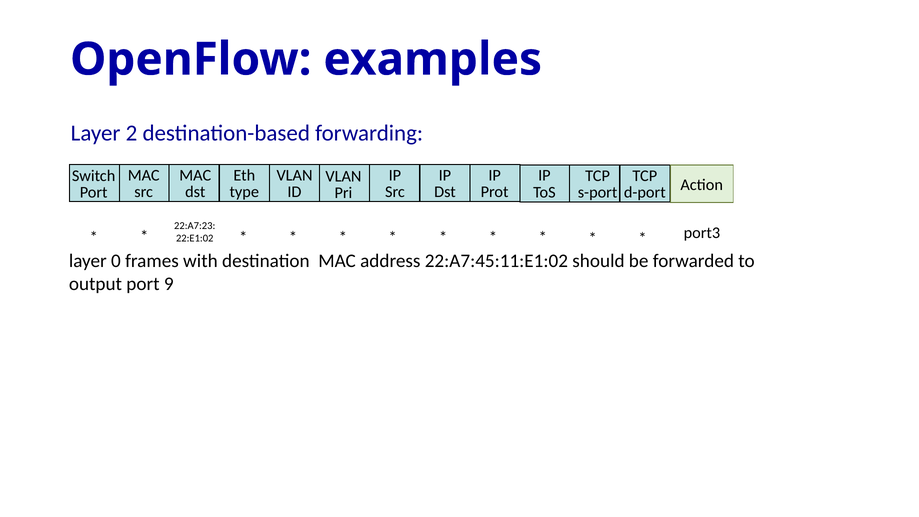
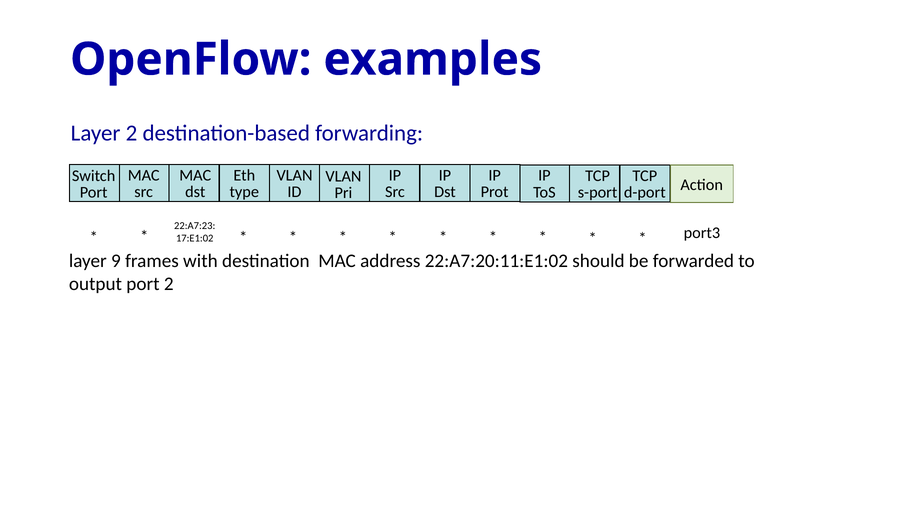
22:E1:02: 22:E1:02 -> 17:E1:02 (195, 238)
0: 0 -> 9 (116, 261)
22:A7:45:11:E1:02: 22:A7:45:11:E1:02 -> 22:A7:20:11:E1:02 (496, 261)
port 9: 9 -> 2 (169, 284)
